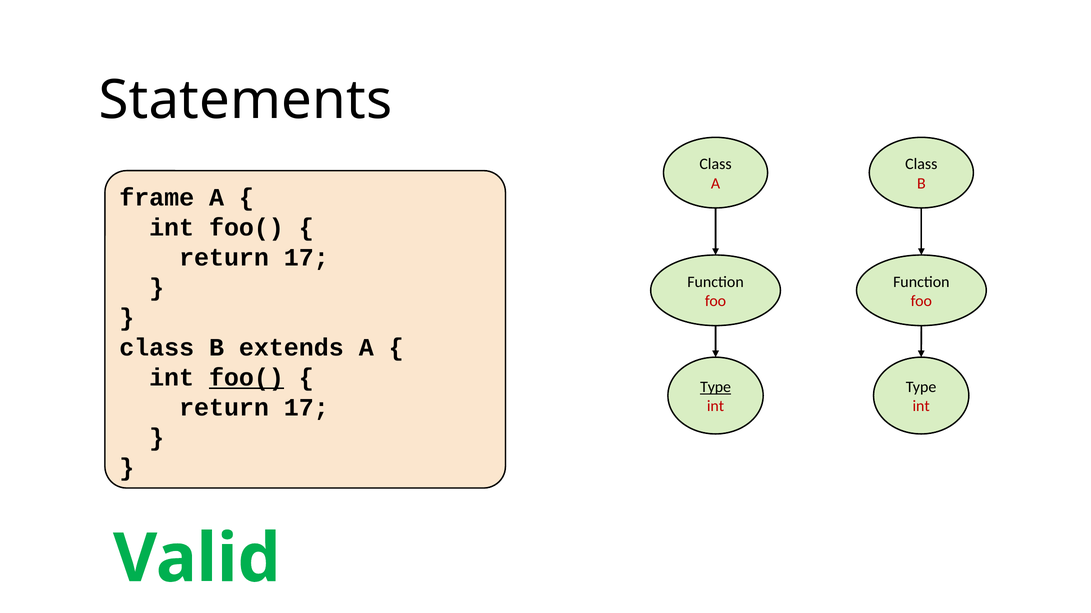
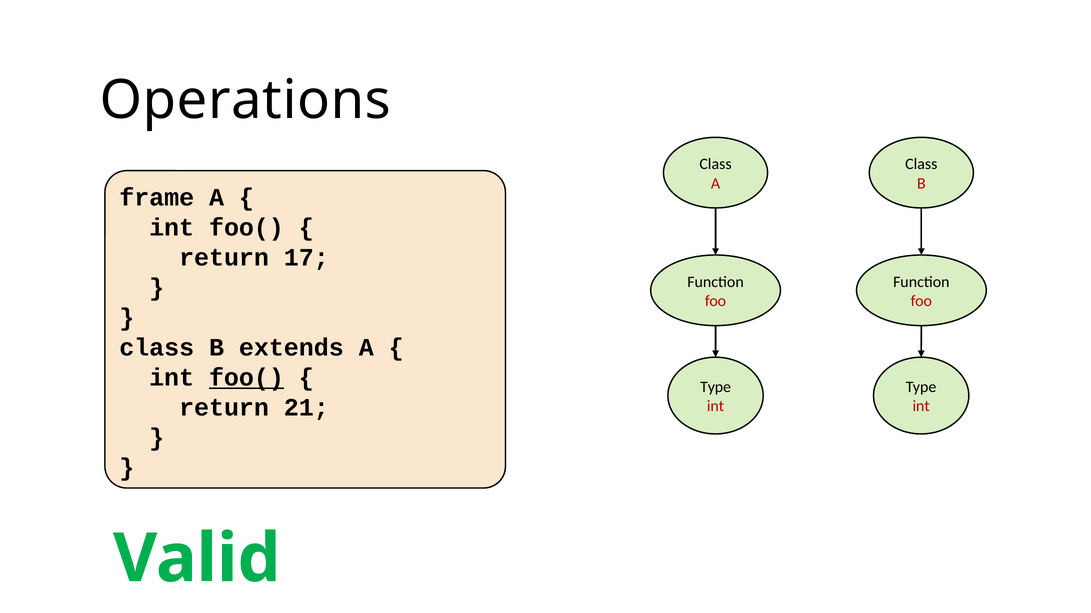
Statements: Statements -> Operations (245, 100)
Type underline: present -> none (716, 388)
17: 17 -> 21 (306, 408)
